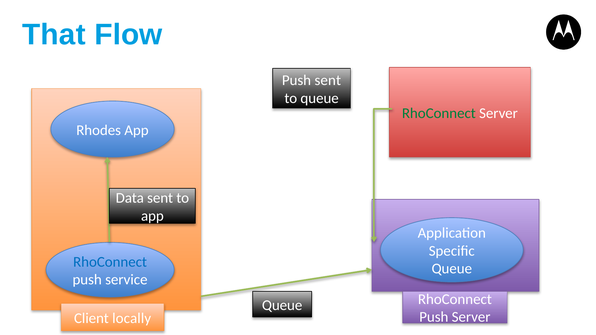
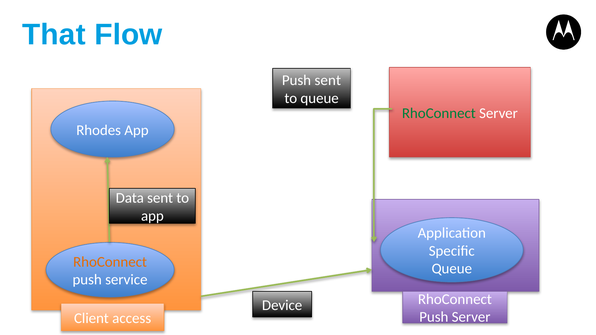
RhoConnect colour: blue -> orange (110, 262)
Queue: Queue -> Device (282, 305)
locally: locally -> access (132, 318)
